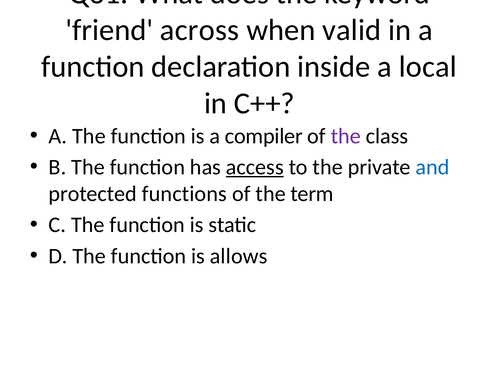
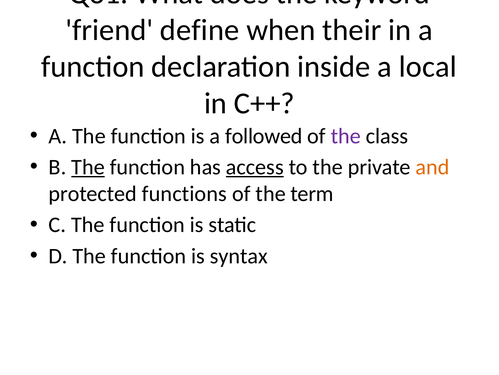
across: across -> define (200, 30)
valid: valid -> their (352, 30)
compiler: compiler -> followed (264, 136)
The underline: none -> present (88, 167)
and colour: blue -> orange (433, 167)
allows: allows -> syntax (239, 256)
